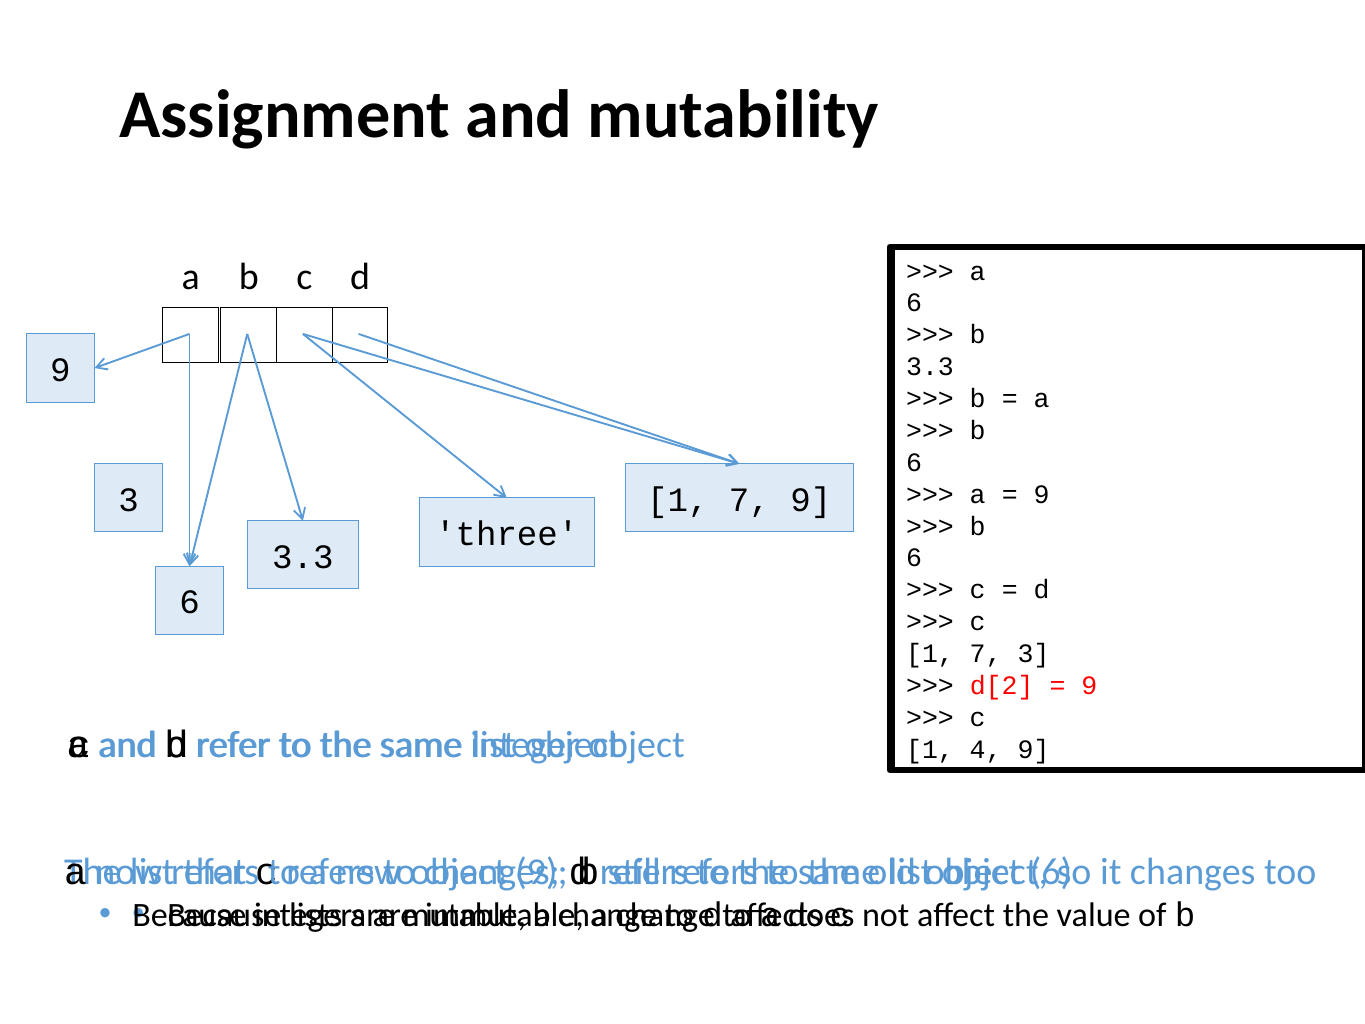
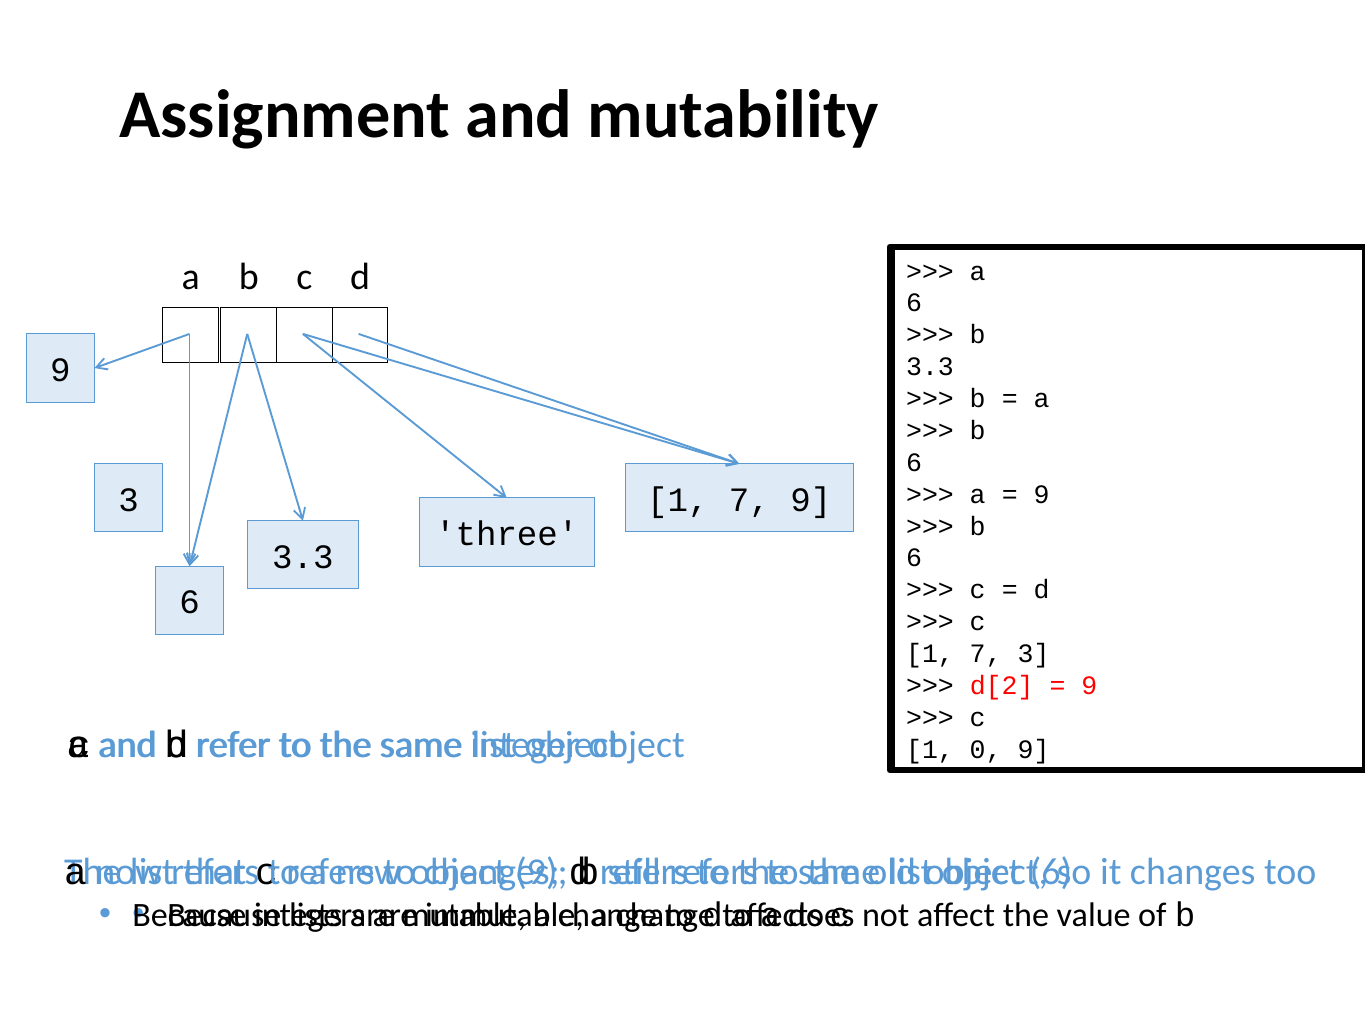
4: 4 -> 0 (986, 749)
